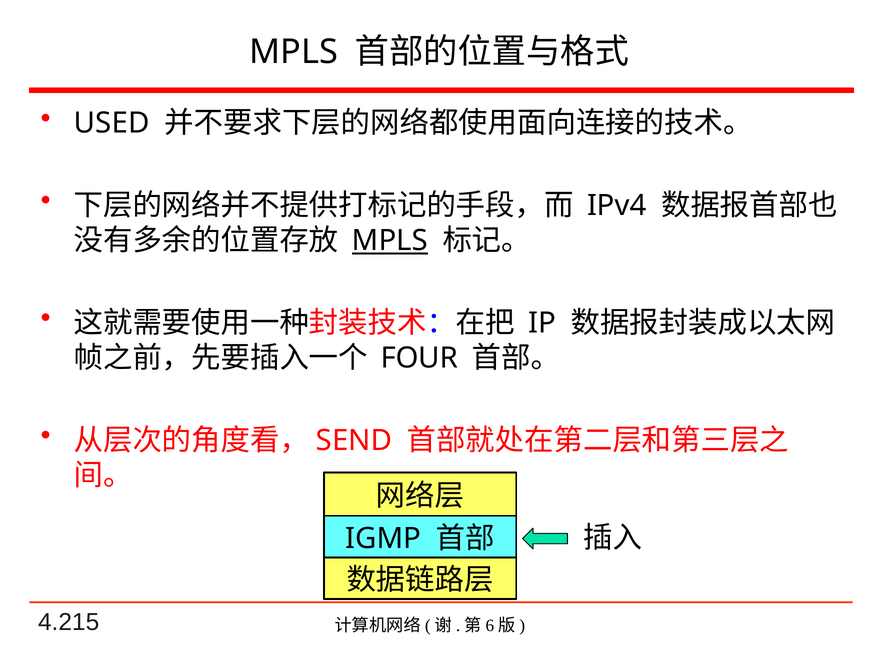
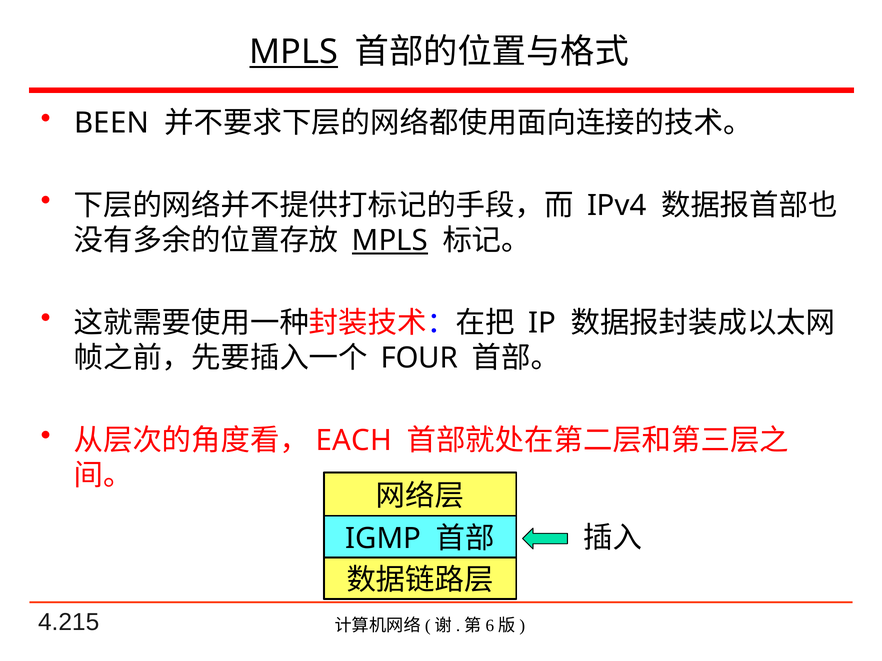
MPLS underline: none -> present (294, 52)
USED: USED -> BEEN (112, 123)
SEND: SEND -> EACH (354, 441)
